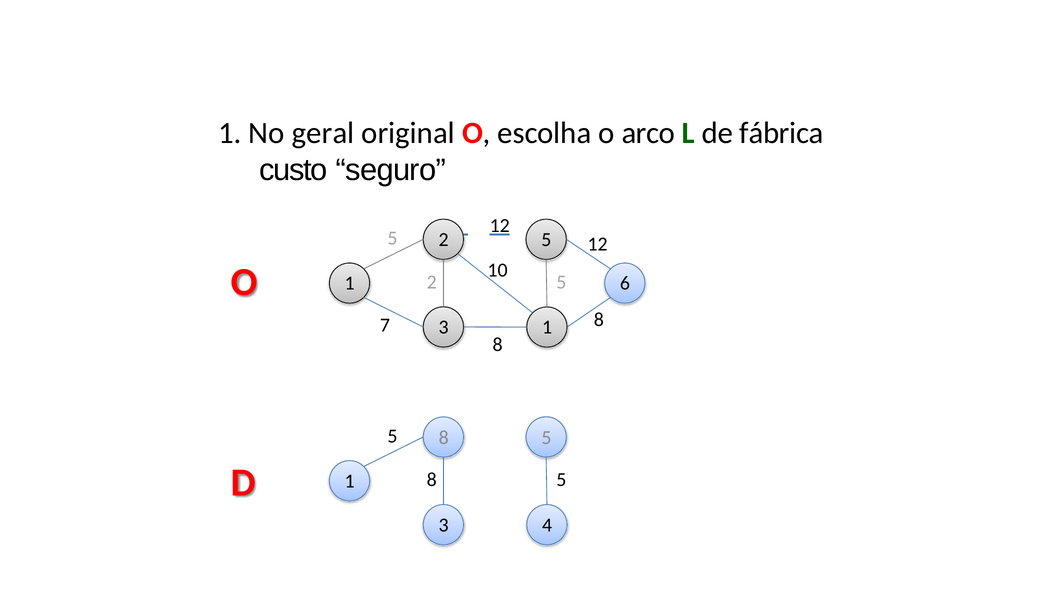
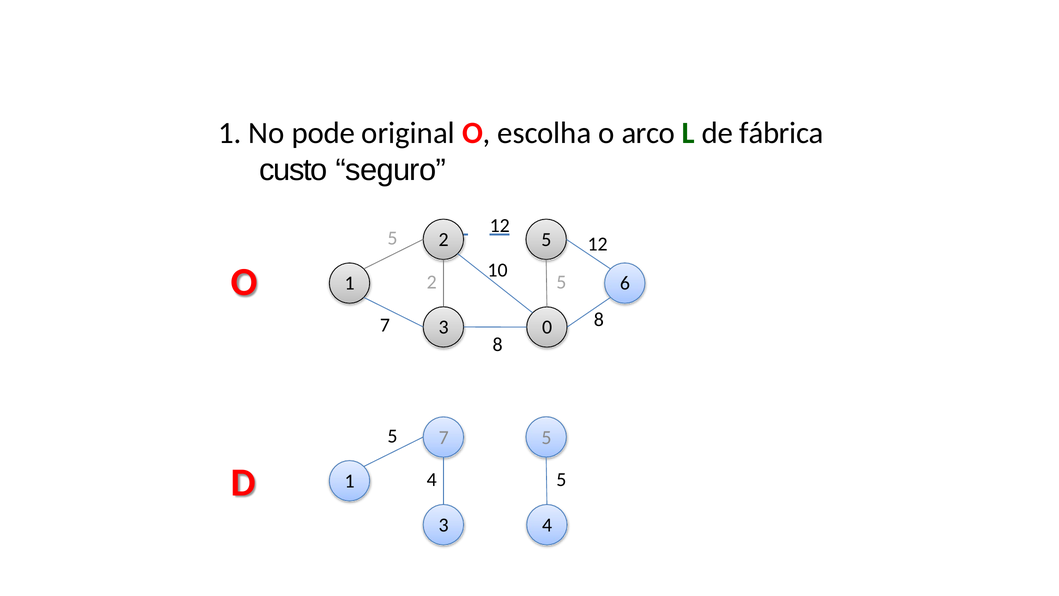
geral: geral -> pode (323, 133)
3 1: 1 -> 0 (547, 327)
8: 8 -> 7 (444, 437)
D 8: 8 -> 4 (432, 480)
